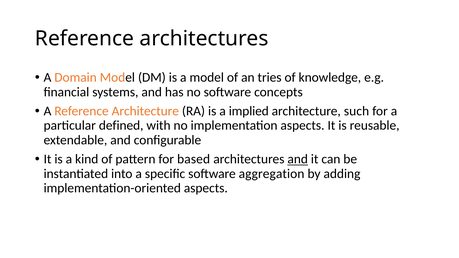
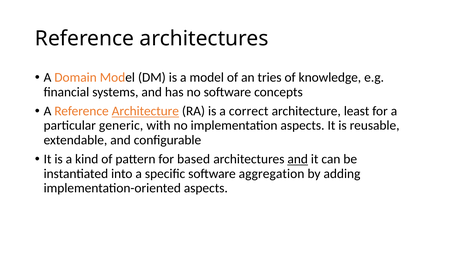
Architecture underline: none -> present (145, 111)
implied: implied -> correct (249, 111)
such: such -> least (357, 111)
defined: defined -> generic (121, 126)
